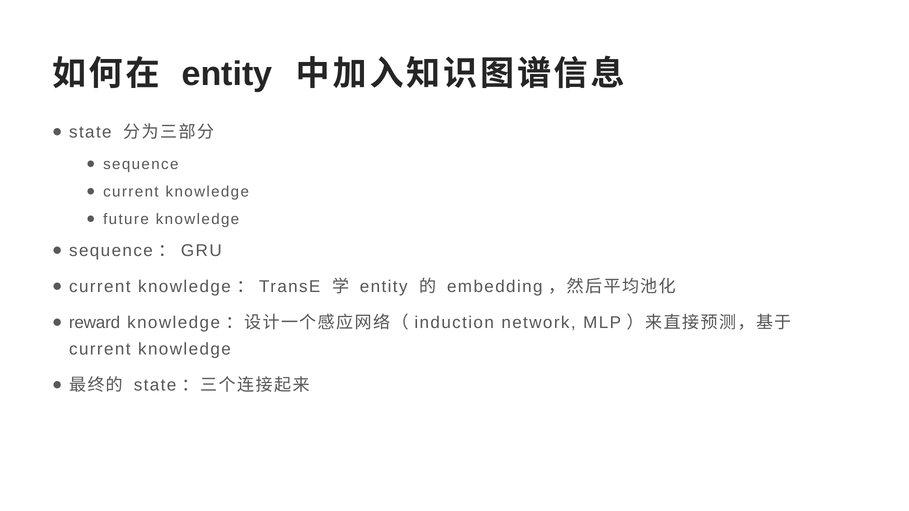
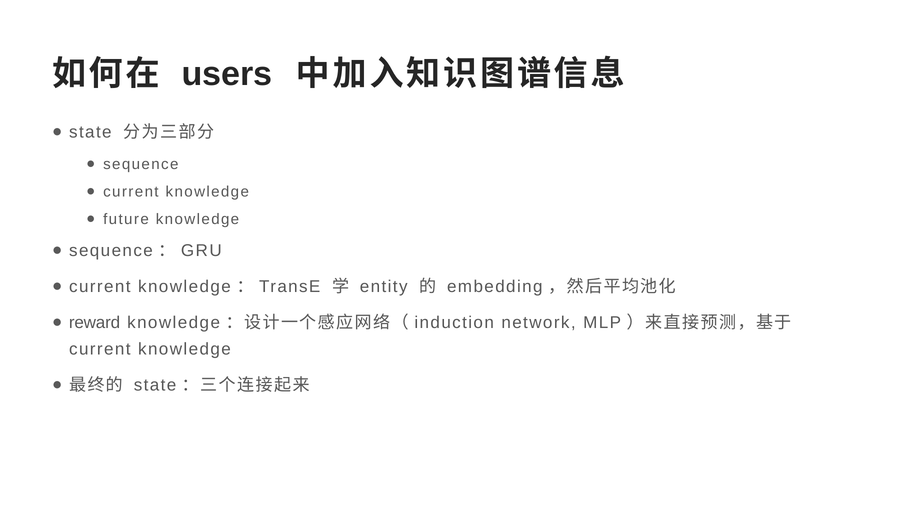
entity: entity -> users (227, 74)
